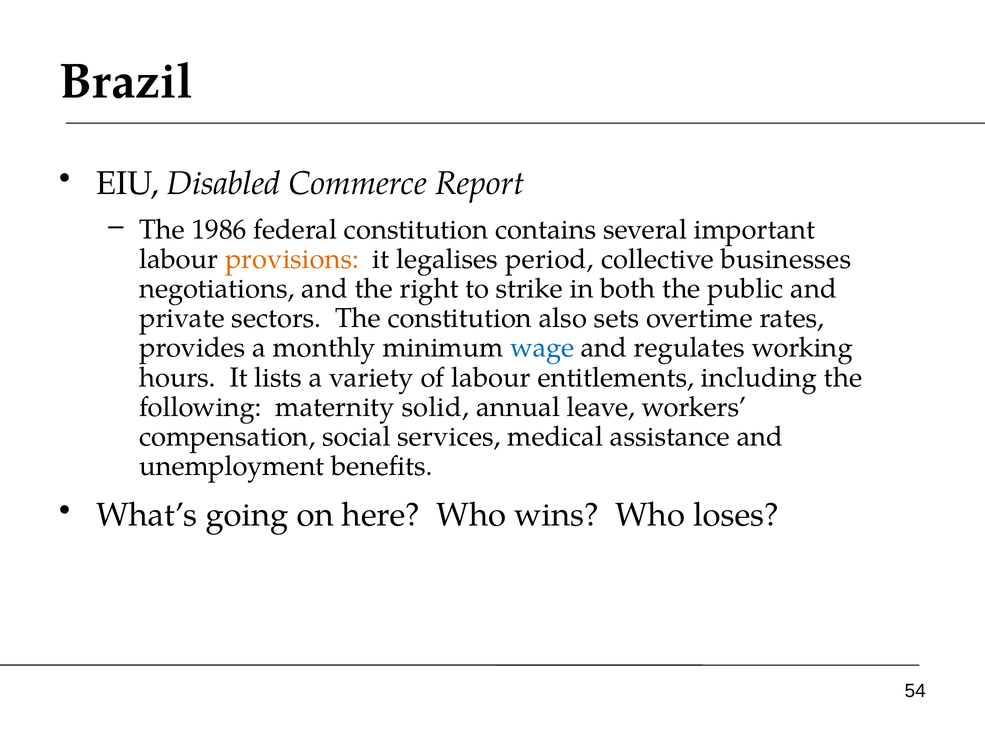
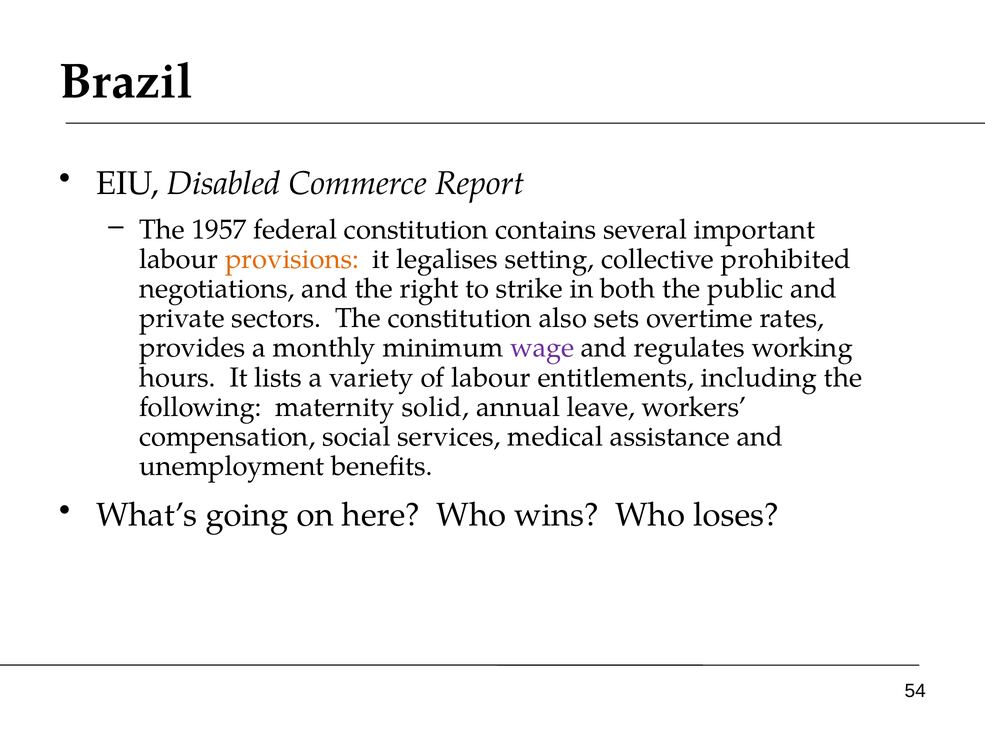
1986: 1986 -> 1957 (219, 230)
period: period -> setting (550, 259)
businesses: businesses -> prohibited (786, 259)
wage colour: blue -> purple (542, 348)
